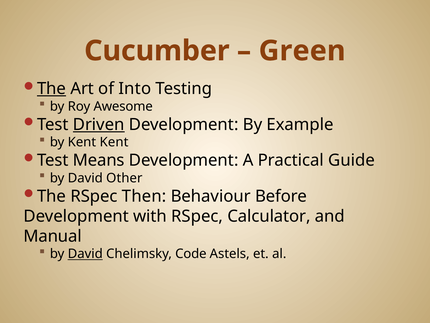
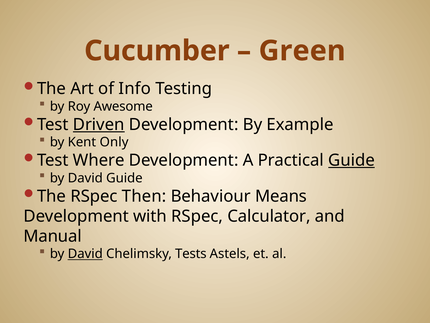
The underline: present -> none (52, 89)
Into: Into -> Info (135, 89)
Kent Kent: Kent -> Only (114, 142)
Means: Means -> Where (99, 160)
Guide underline: none -> present (352, 160)
David Other: Other -> Guide (124, 178)
Before: Before -> Means (281, 196)
Code: Code -> Tests (191, 254)
